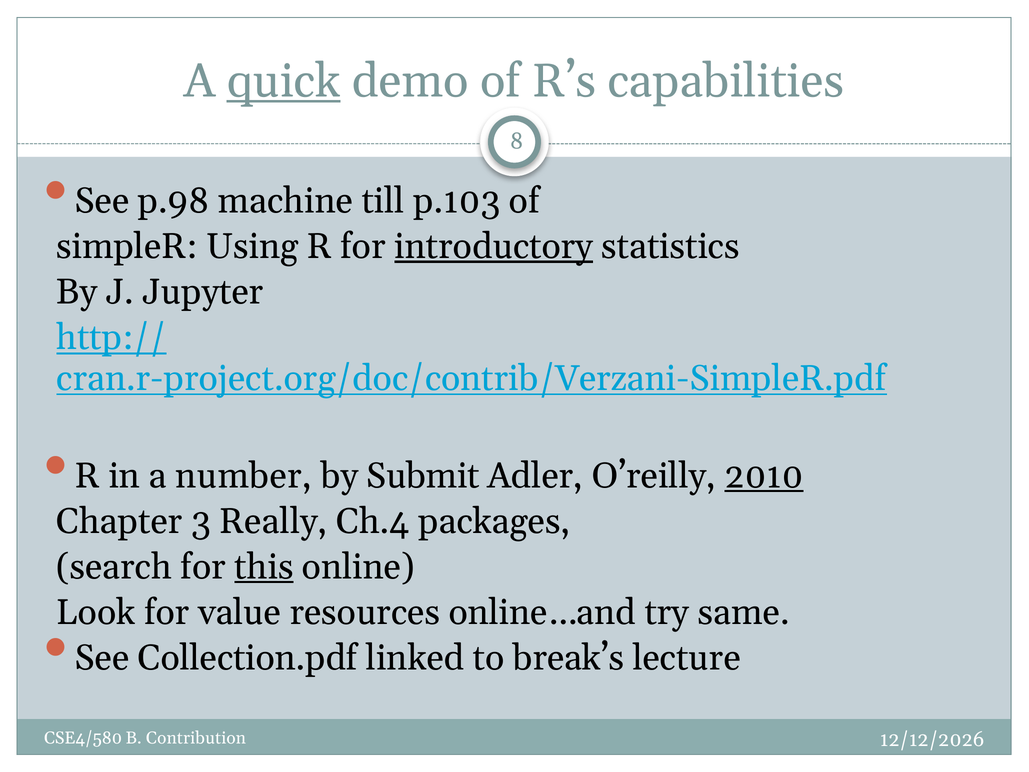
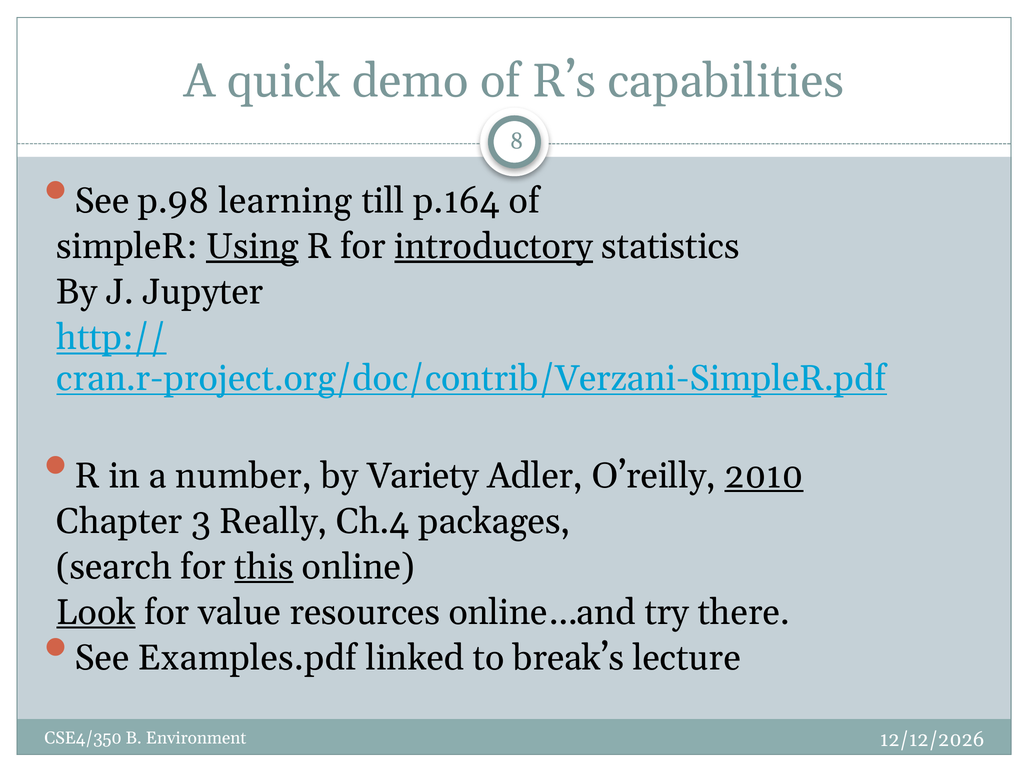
quick underline: present -> none (284, 81)
machine: machine -> learning (285, 201)
p.103: p.103 -> p.164 (457, 201)
Using underline: none -> present (252, 246)
Submit: Submit -> Variety (423, 476)
Look underline: none -> present (96, 612)
same: same -> there (744, 612)
Collection.pdf: Collection.pdf -> Examples.pdf (247, 658)
CSE4/580: CSE4/580 -> CSE4/350 (83, 738)
Contribution: Contribution -> Environment (196, 738)
